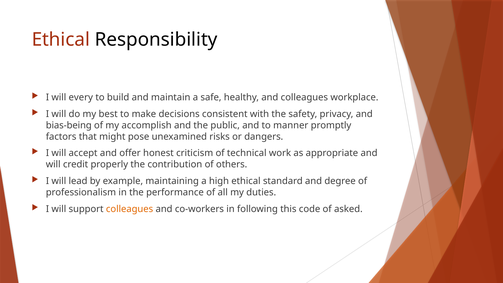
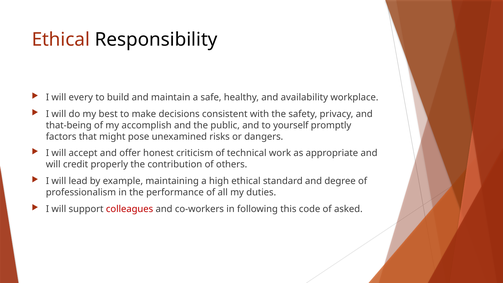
and colleagues: colleagues -> availability (304, 97)
bias-being: bias-being -> that-being (69, 125)
manner: manner -> yourself (291, 125)
colleagues colour: orange -> red (130, 209)
